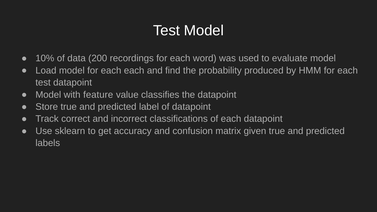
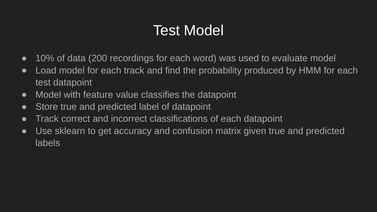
each each: each -> track (134, 70)
